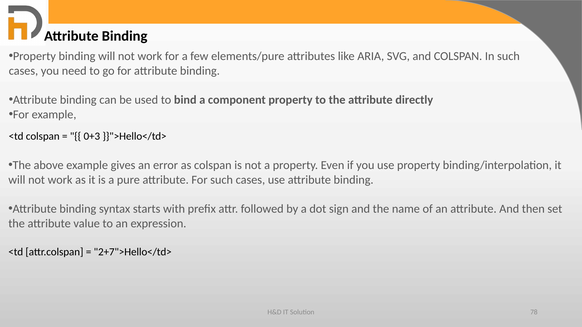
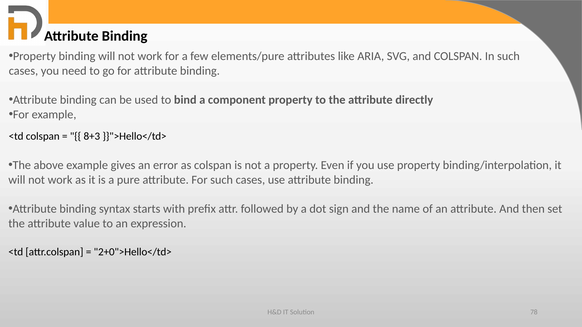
0+3: 0+3 -> 8+3 (92, 136)
2+7">Hello</td>: 2+7">Hello</td> -> 2+0">Hello</td> (133, 252)
